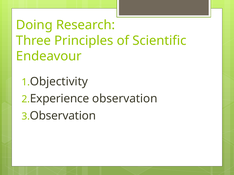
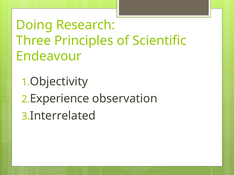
Observation: Observation -> Interrelated (63, 116)
